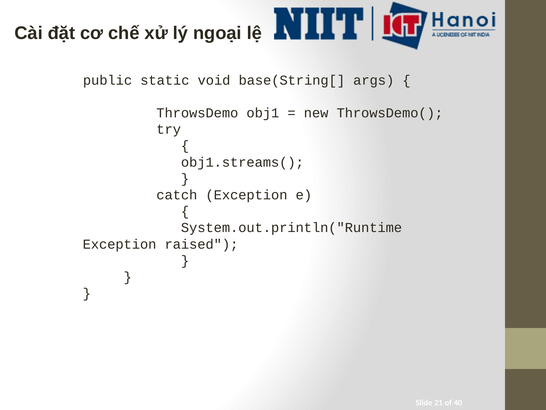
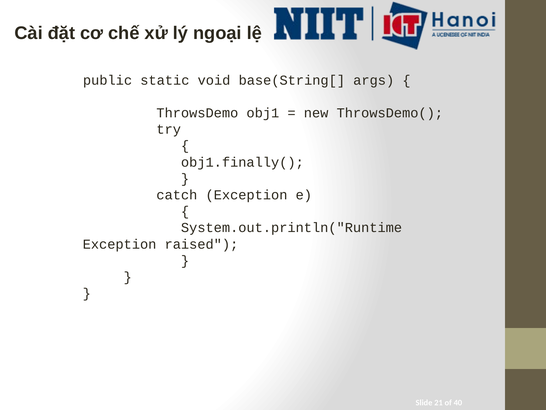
obj1.streams(: obj1.streams( -> obj1.finally( (242, 162)
